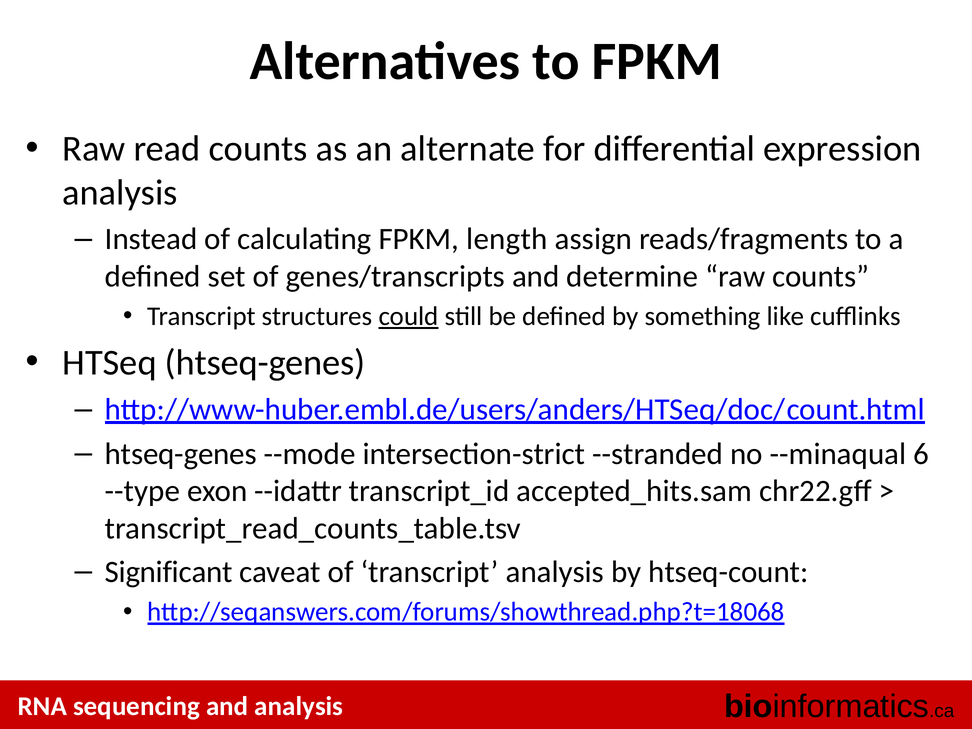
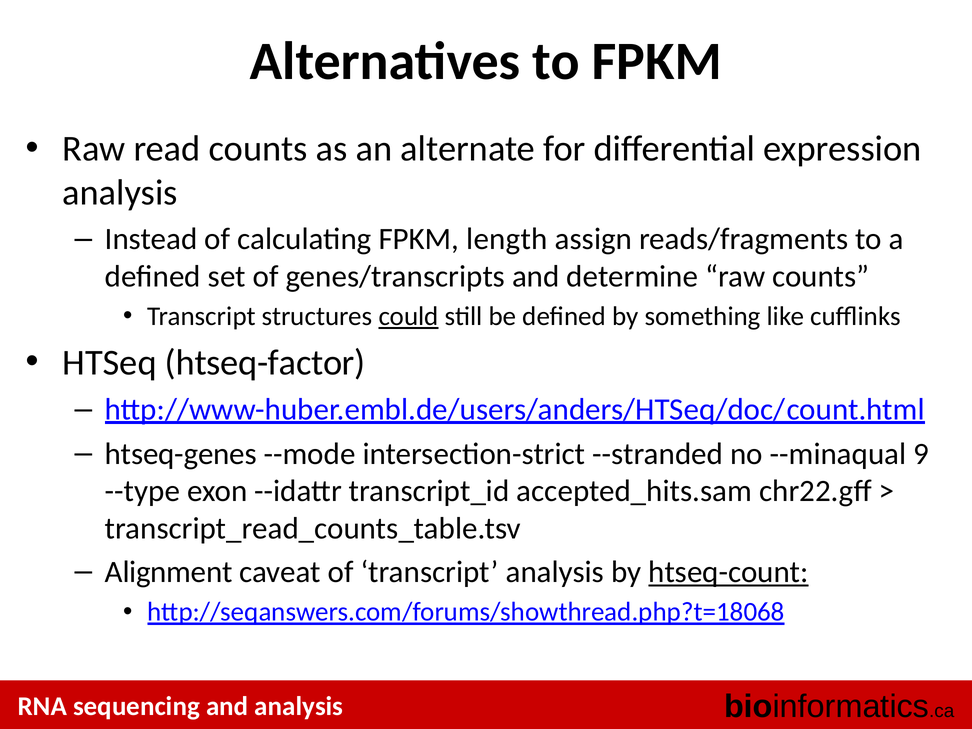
HTSeq htseq-genes: htseq-genes -> htseq-factor (265, 363)
6: 6 -> 9 (921, 454)
Significant: Significant -> Alignment (169, 572)
htseq-count underline: none -> present (728, 572)
